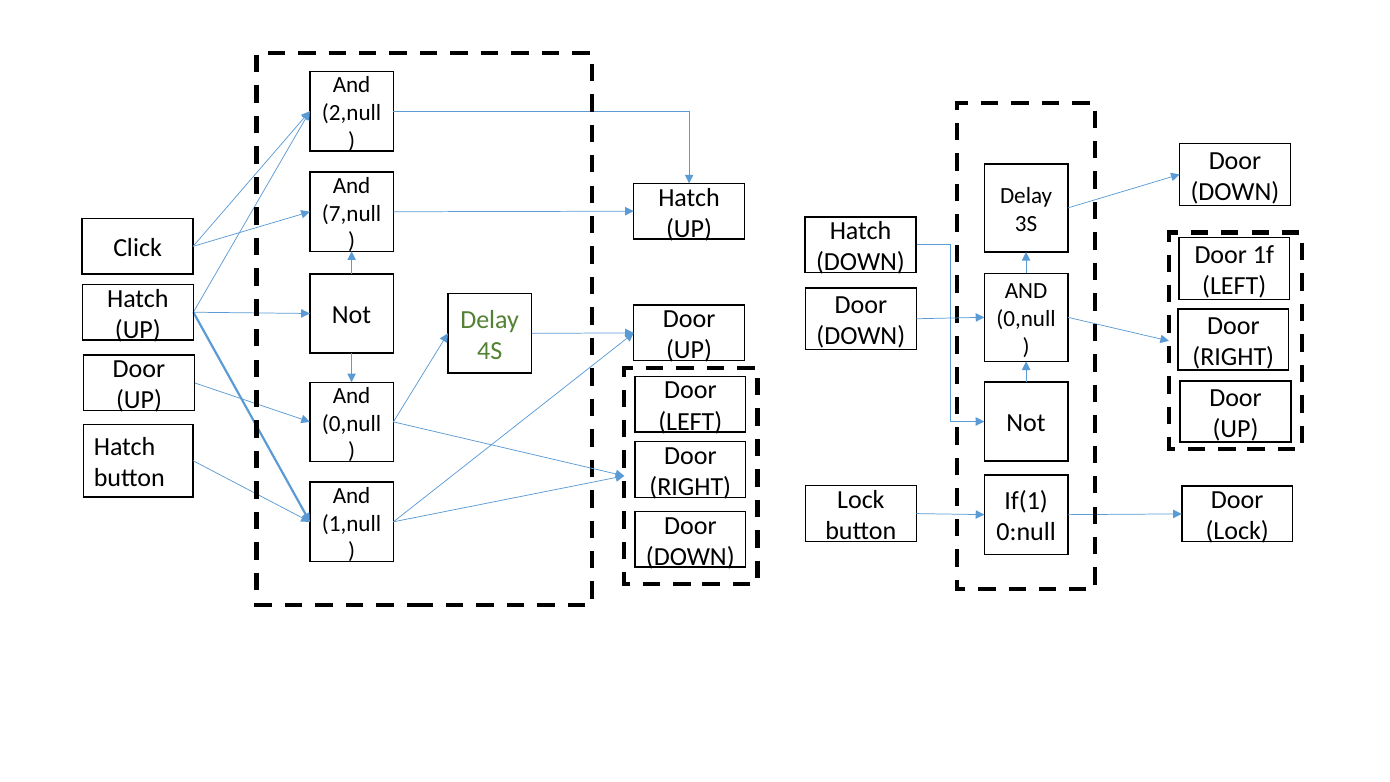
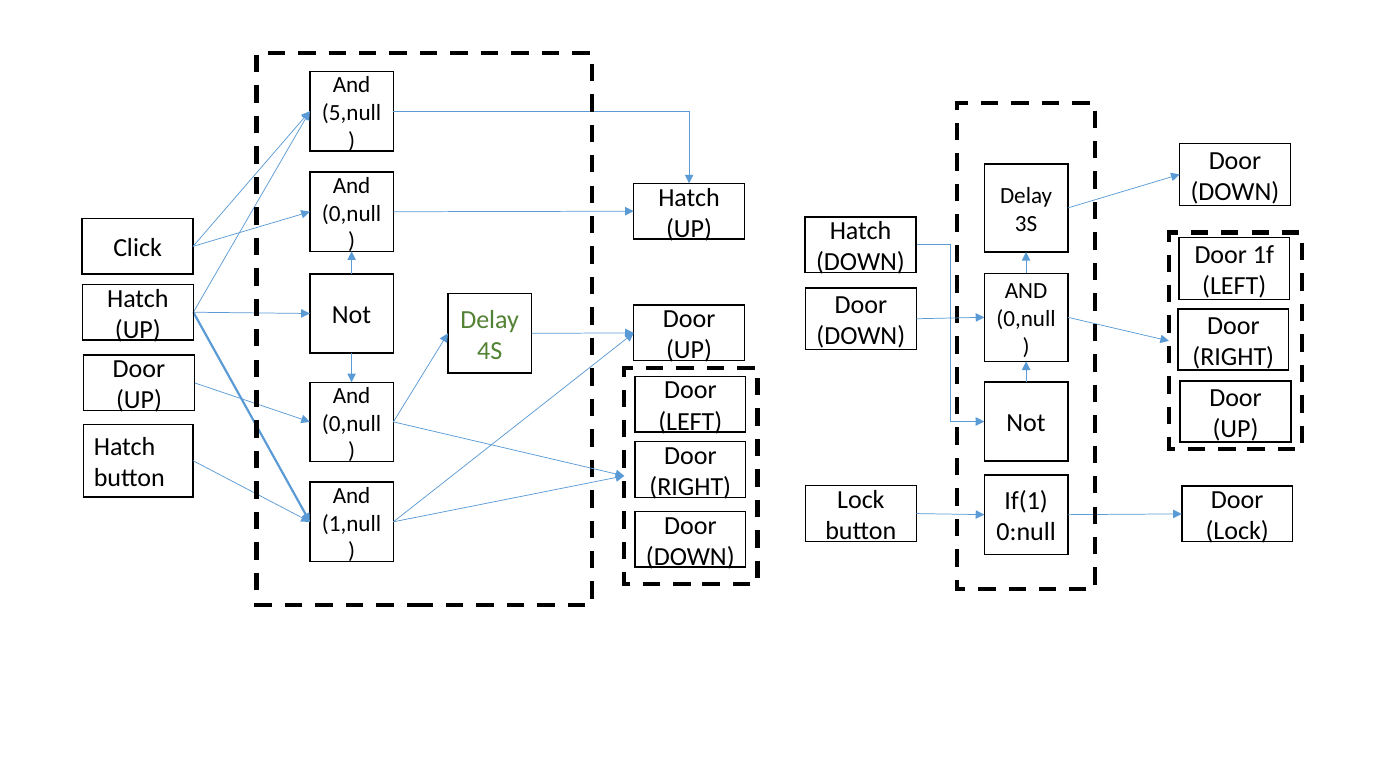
2,null: 2,null -> 5,null (352, 113)
7,null: 7,null -> 0,null (352, 213)
